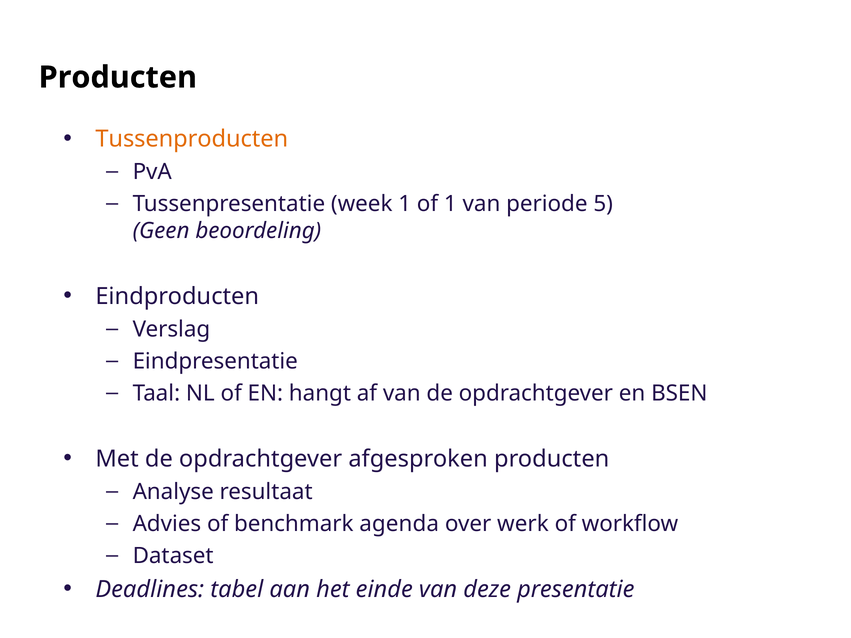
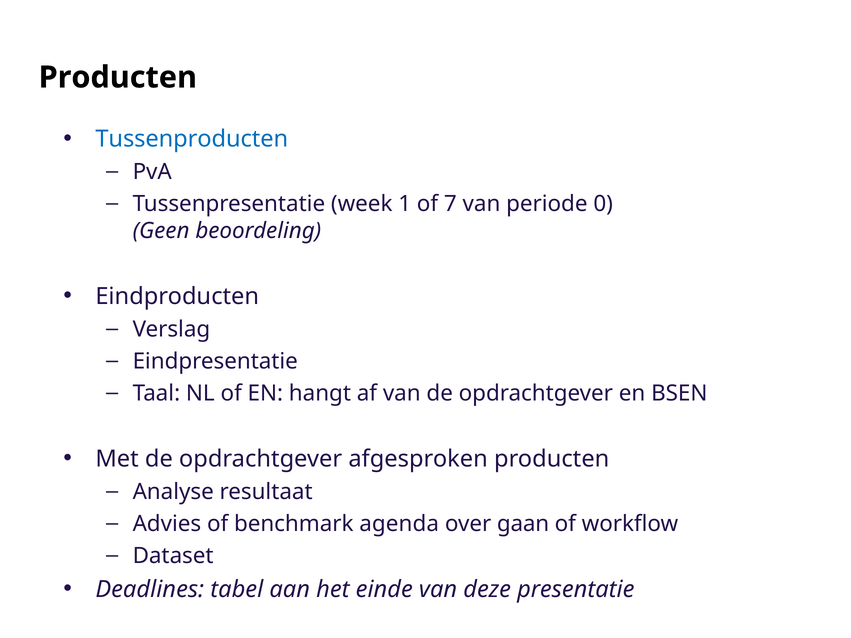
Tussenproducten colour: orange -> blue (192, 139)
of 1: 1 -> 7 (450, 204)
5: 5 -> 0 (603, 204)
werk: werk -> gaan (523, 524)
